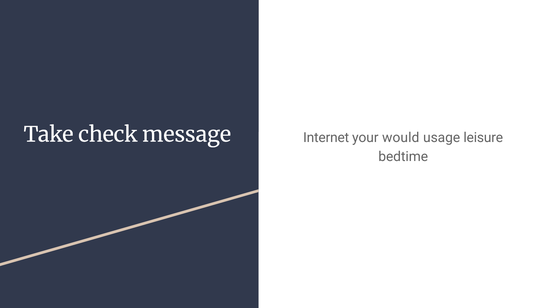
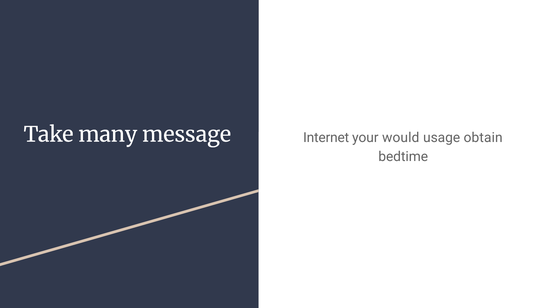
check: check -> many (108, 135)
leisure: leisure -> obtain (483, 138)
